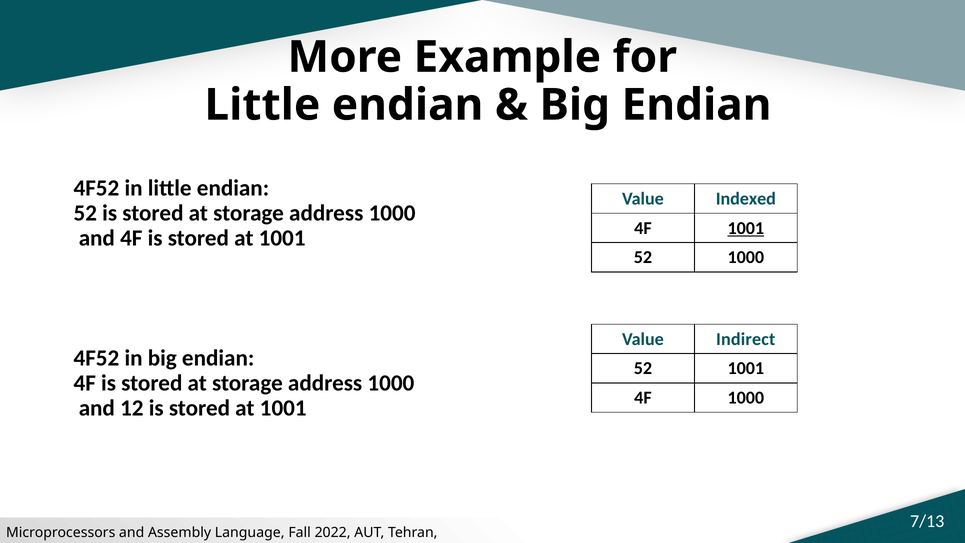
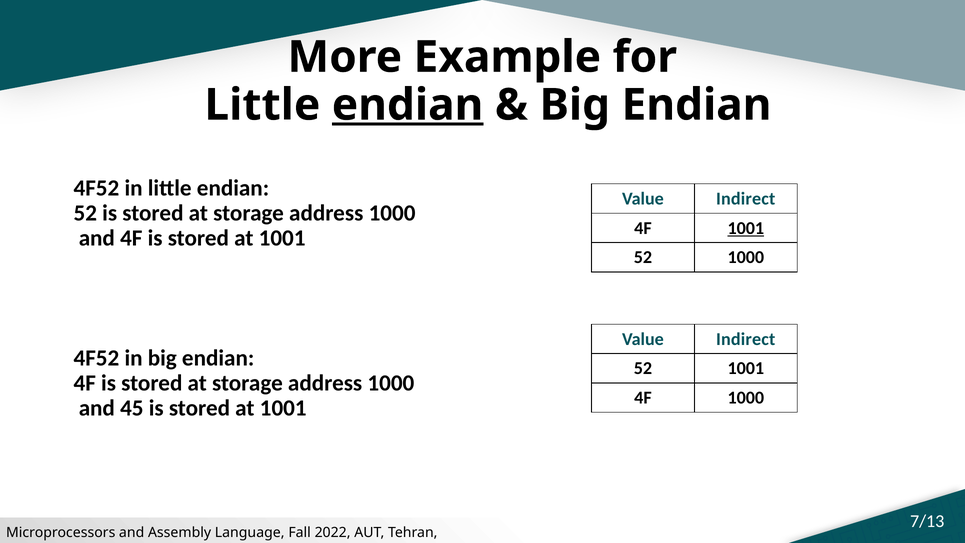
endian underline: none -> present (408, 105)
Indexed: Indexed -> Indirect (746, 199)
12: 12 -> 45 (132, 408)
